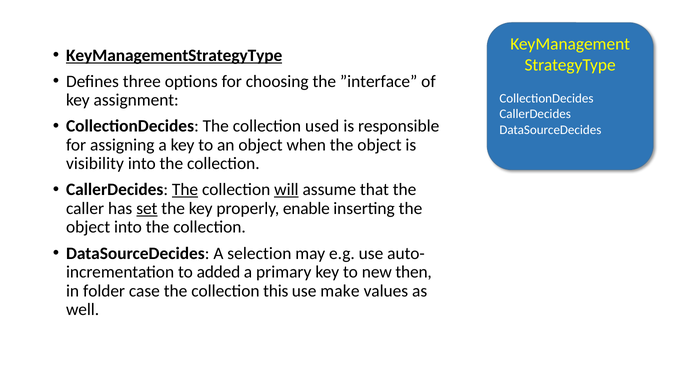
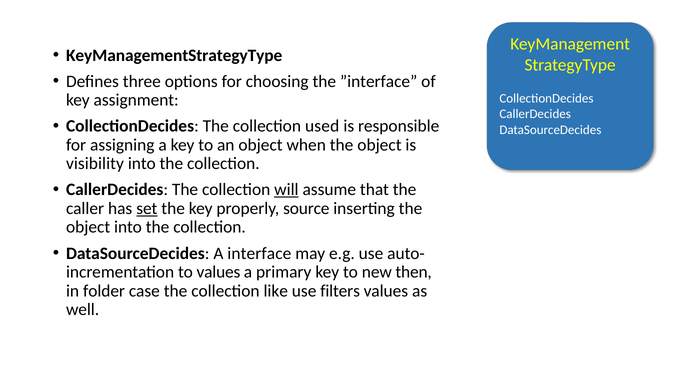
KeyManagementStrategyType underline: present -> none (174, 55)
The underline: present -> none (185, 190)
enable: enable -> source (306, 208)
selection: selection -> interface (259, 253)
to added: added -> values (218, 272)
this: this -> like (276, 291)
make: make -> filters (340, 291)
